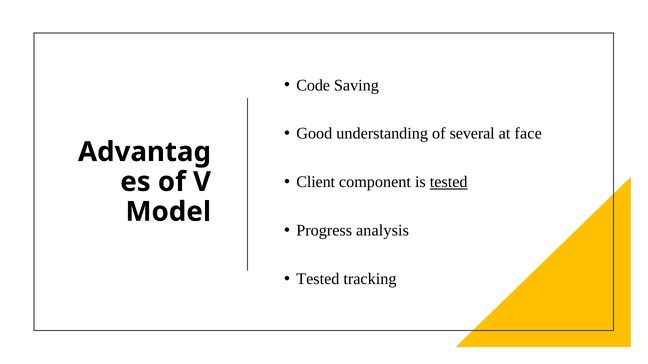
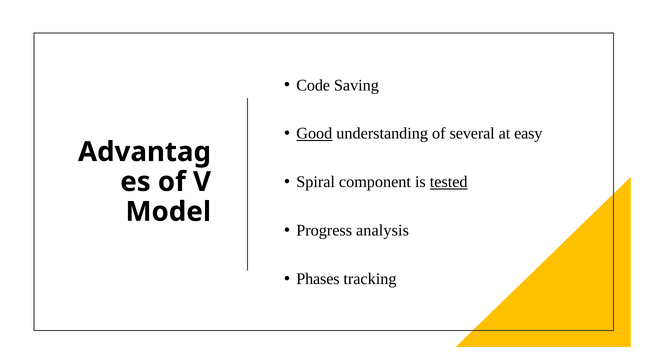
Good underline: none -> present (314, 134)
face: face -> easy (528, 134)
Client: Client -> Spiral (316, 182)
Tested: Tested -> Phases (318, 279)
